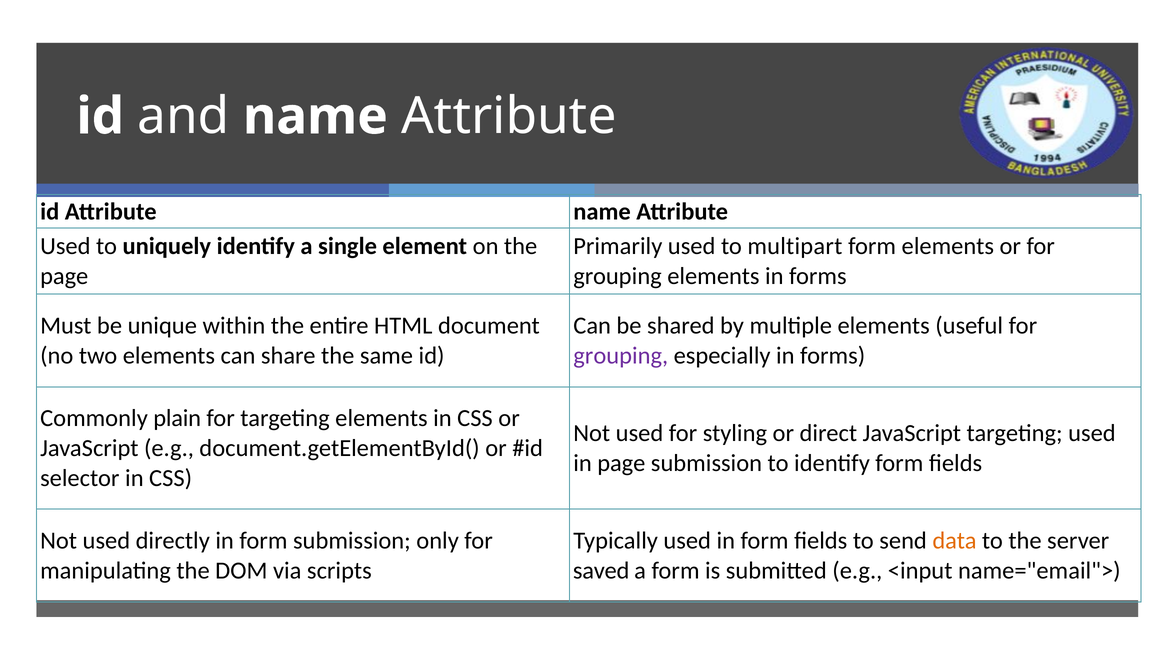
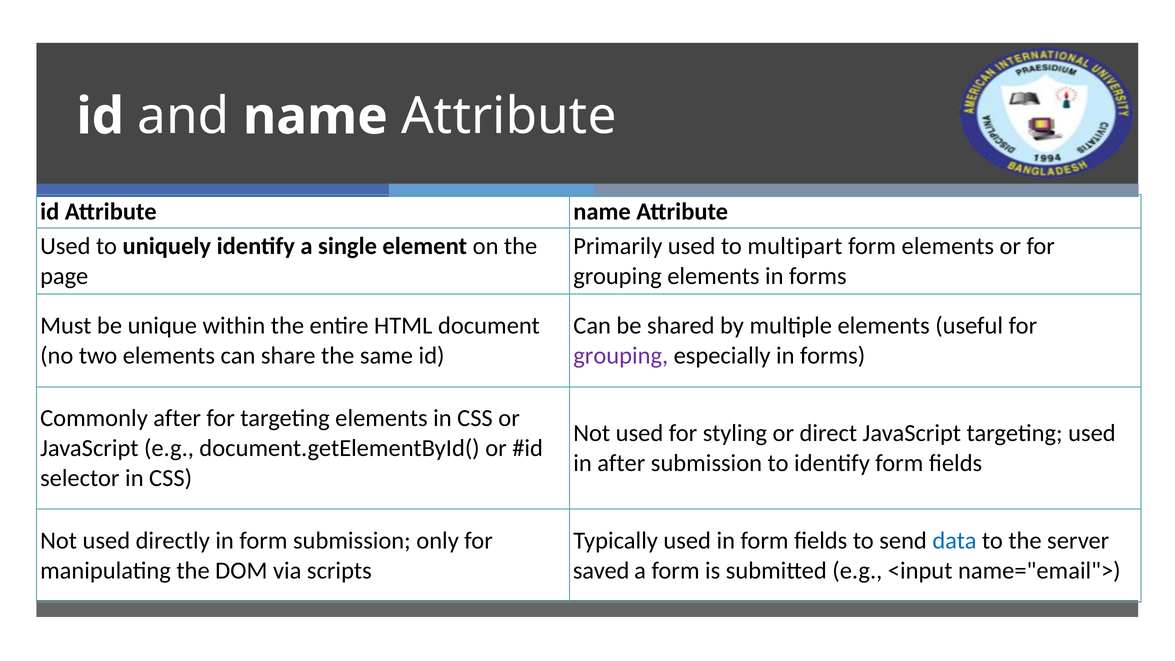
Commonly plain: plain -> after (177, 418)
in page: page -> after (621, 463)
data colour: orange -> blue (954, 541)
